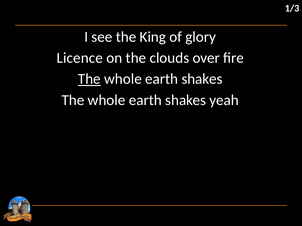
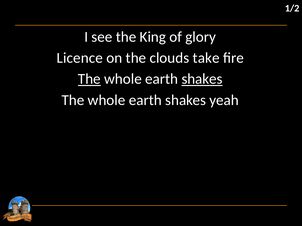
1/3: 1/3 -> 1/2 (292, 8)
over: over -> take (206, 58)
shakes underline: none -> present (202, 79)
